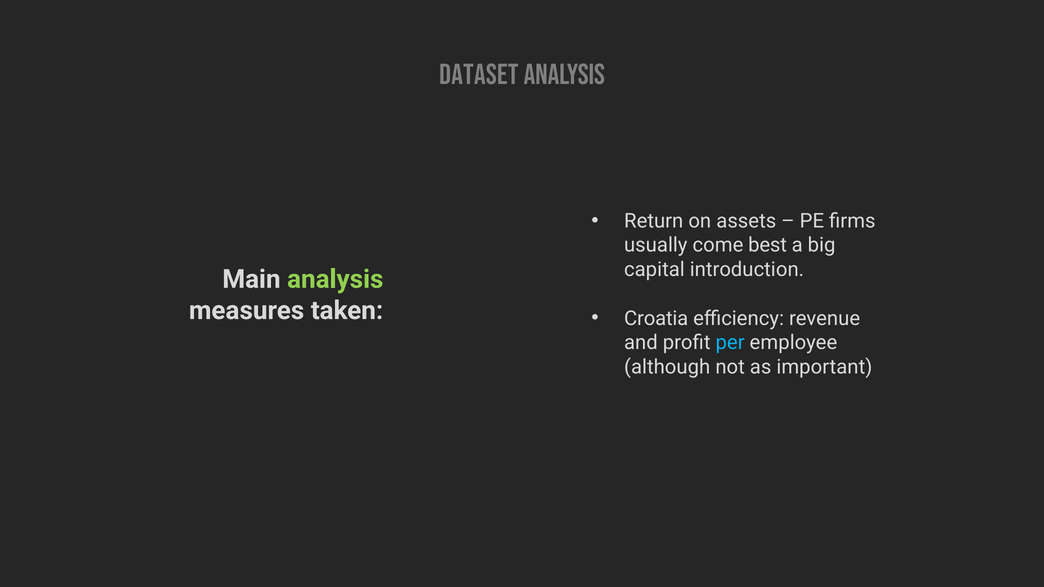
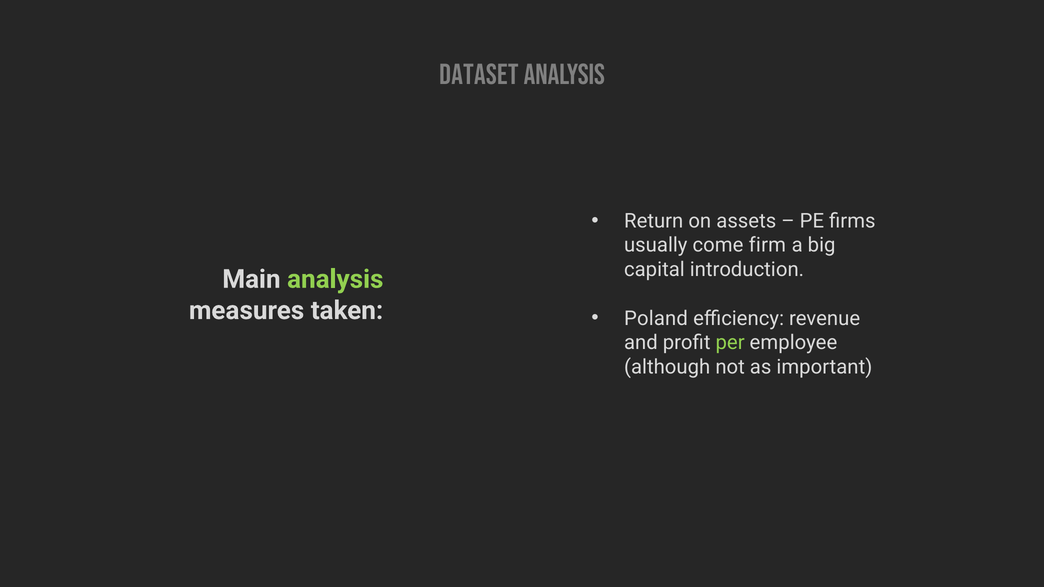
best: best -> firm (767, 245)
Croatia: Croatia -> Poland (656, 319)
per colour: light blue -> light green (730, 343)
